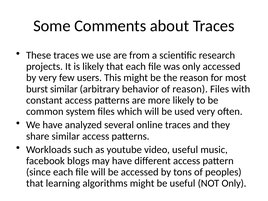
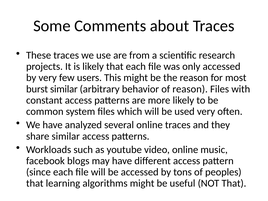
video useful: useful -> online (185, 150)
NOT Only: Only -> That (234, 183)
